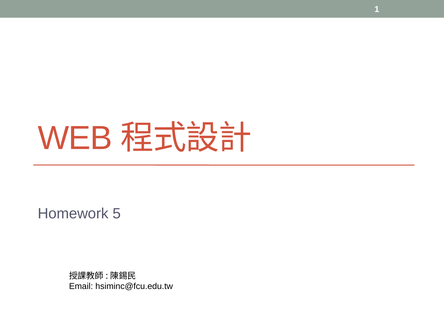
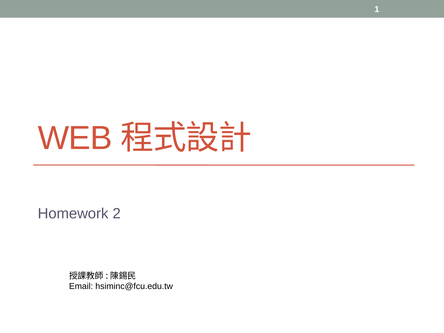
5: 5 -> 2 (117, 214)
